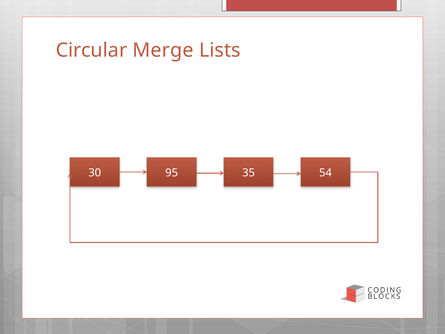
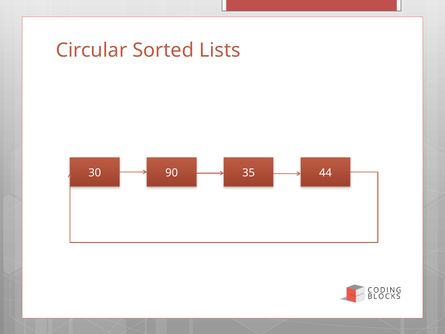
Merge: Merge -> Sorted (163, 50)
95: 95 -> 90 (172, 173)
54: 54 -> 44 (325, 173)
